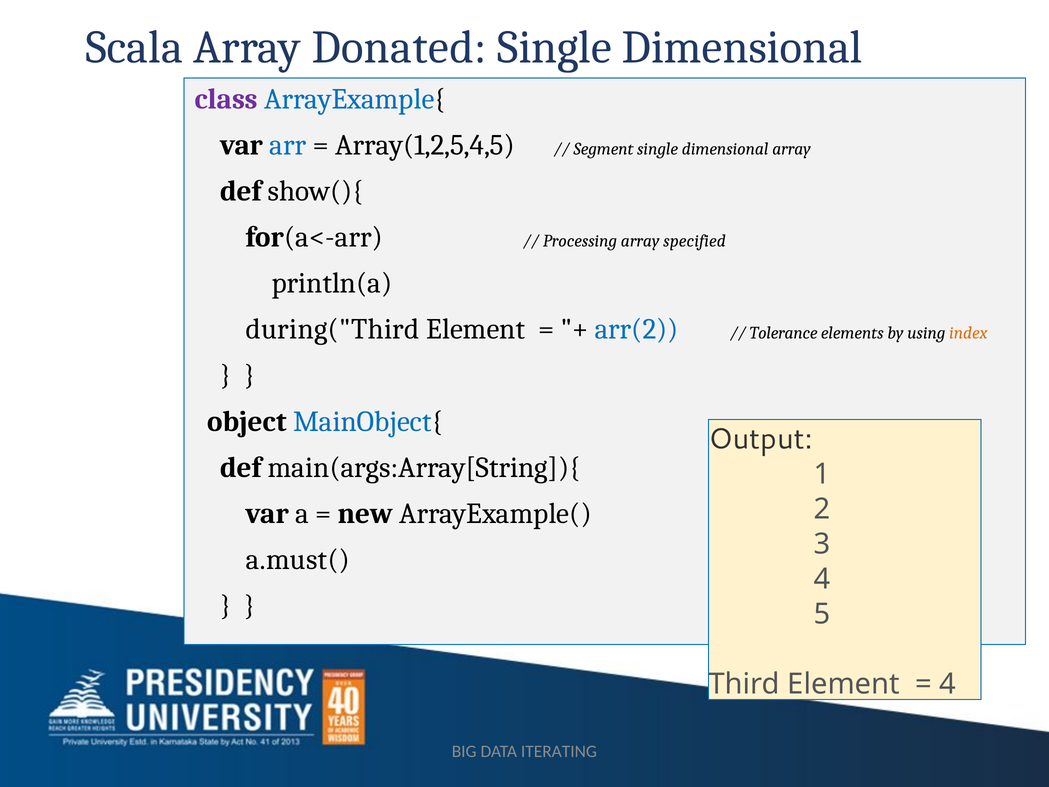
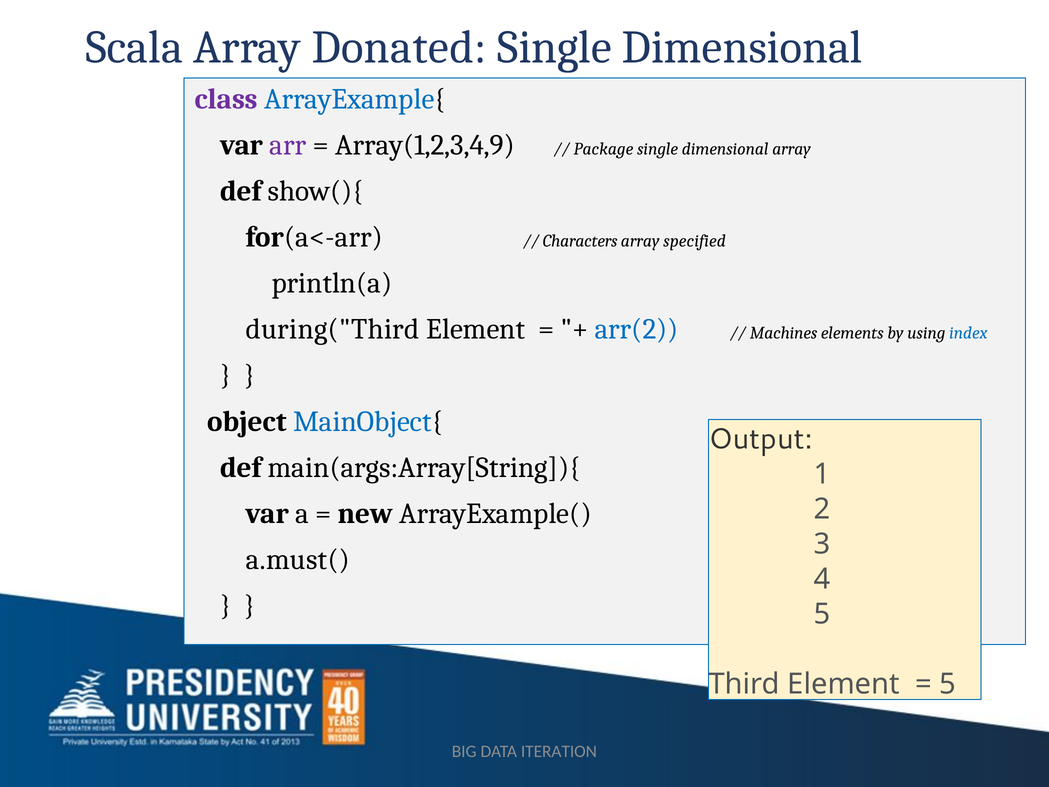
arr colour: blue -> purple (288, 145)
Array(1,2,5,4,5: Array(1,2,5,4,5 -> Array(1,2,3,4,9 (425, 145)
Segment: Segment -> Package (603, 149)
Processing: Processing -> Characters (580, 241)
Tolerance: Tolerance -> Machines (784, 333)
index colour: orange -> blue (968, 333)
4: 4 -> 5 (948, 684)
ITERATING: ITERATING -> ITERATION (559, 751)
